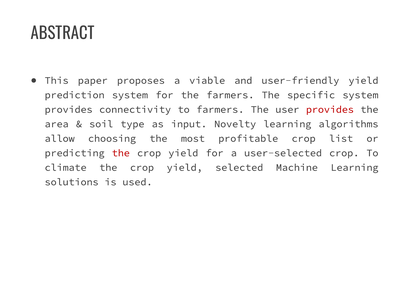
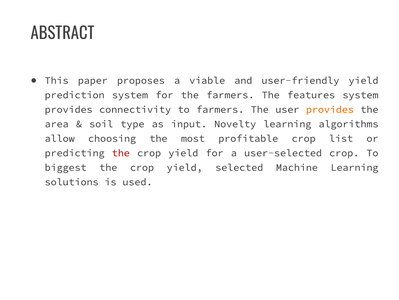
specific: specific -> features (311, 95)
provides colour: red -> orange (330, 109)
climate: climate -> biggest (66, 167)
